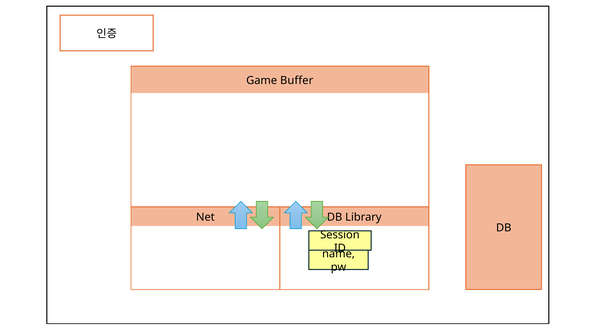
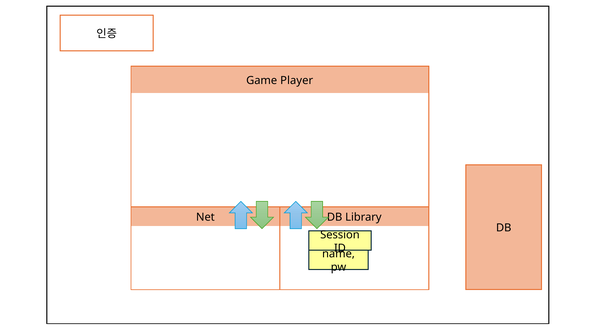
Buffer: Buffer -> Player (297, 80)
